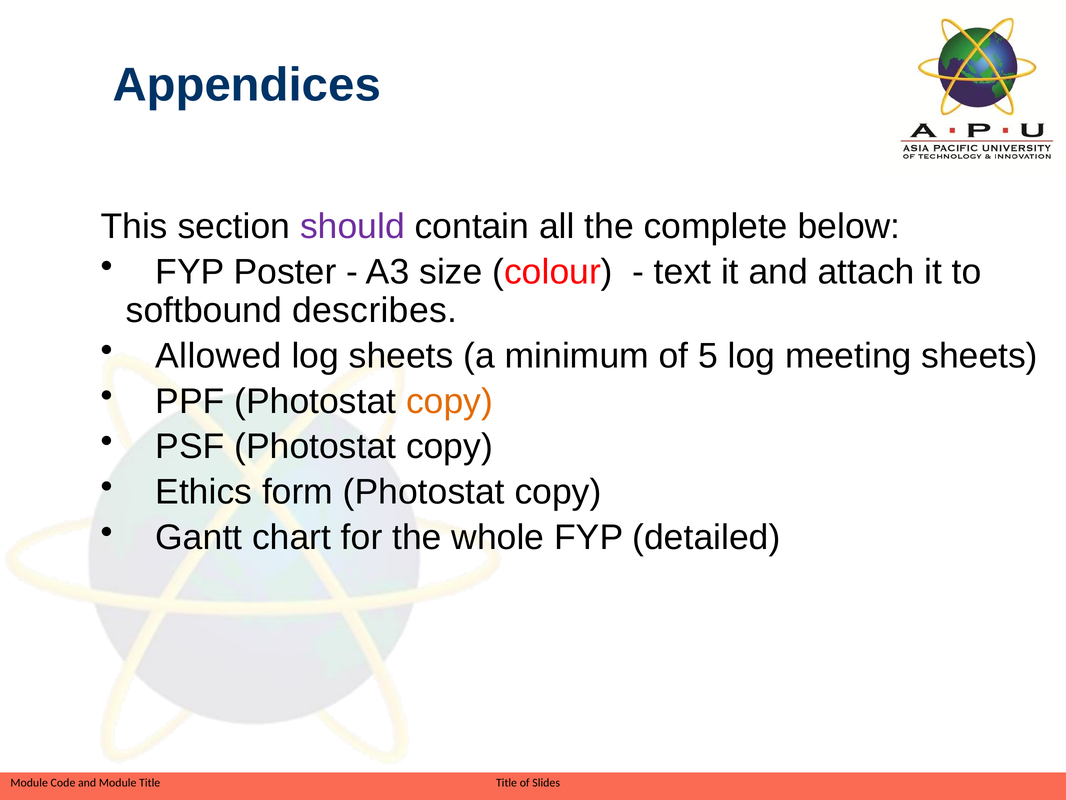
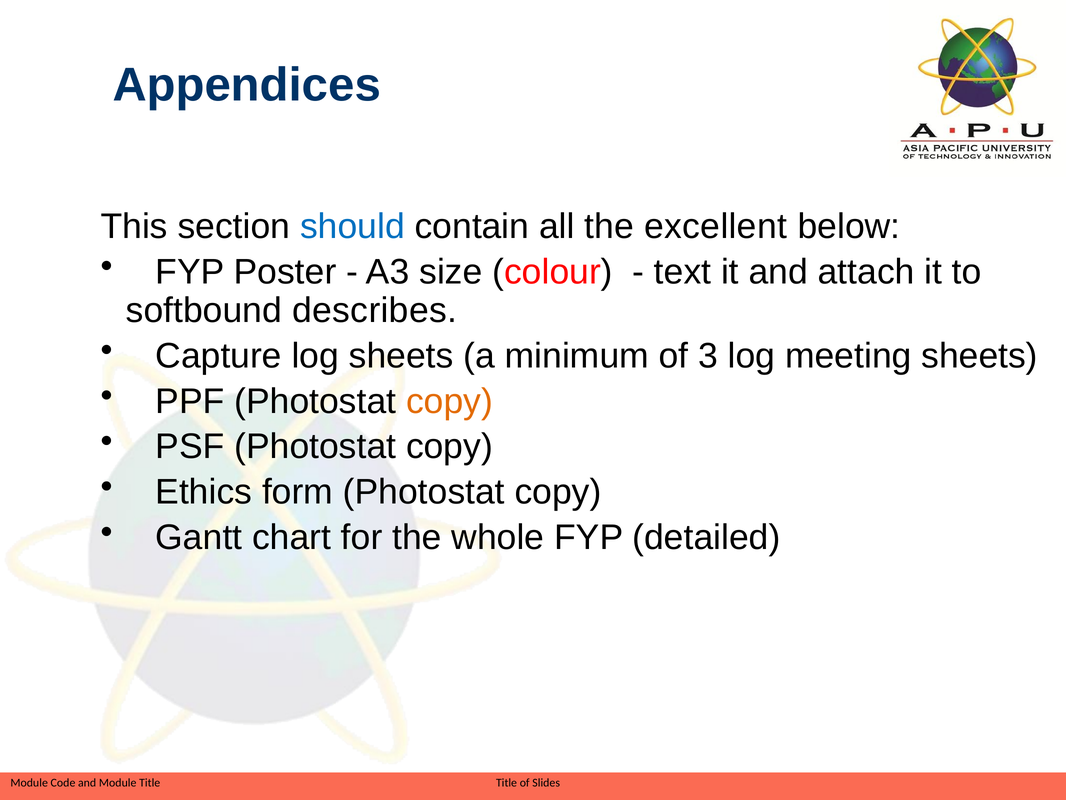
should colour: purple -> blue (352, 226)
complete: complete -> excellent (716, 226)
Allowed: Allowed -> Capture (219, 356)
5: 5 -> 3 (708, 356)
